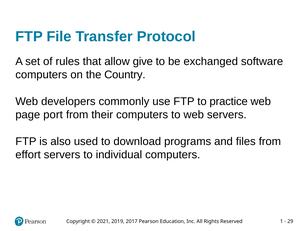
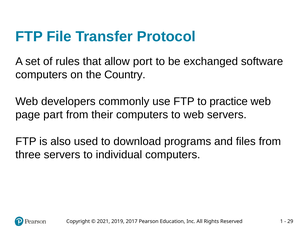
give: give -> port (143, 61)
port: port -> part (53, 115)
effort: effort -> three (28, 155)
